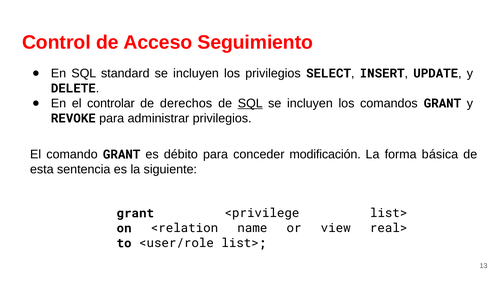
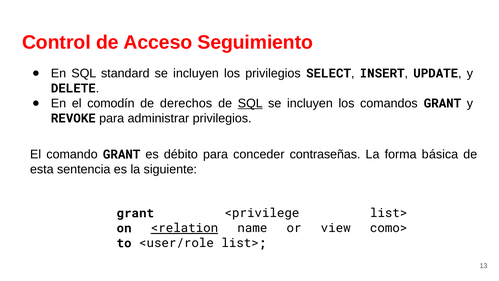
controlar: controlar -> comodín (111, 103)
modificación: modificación -> contraseñas (325, 154)
<relation underline: none -> present (184, 228)
real>: real> -> como> (389, 228)
